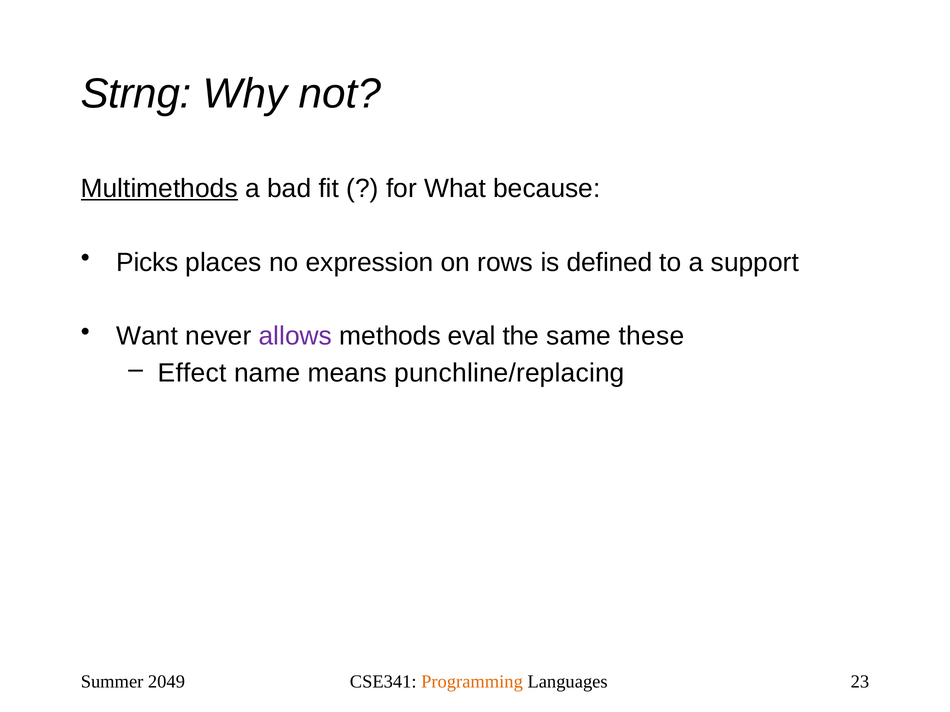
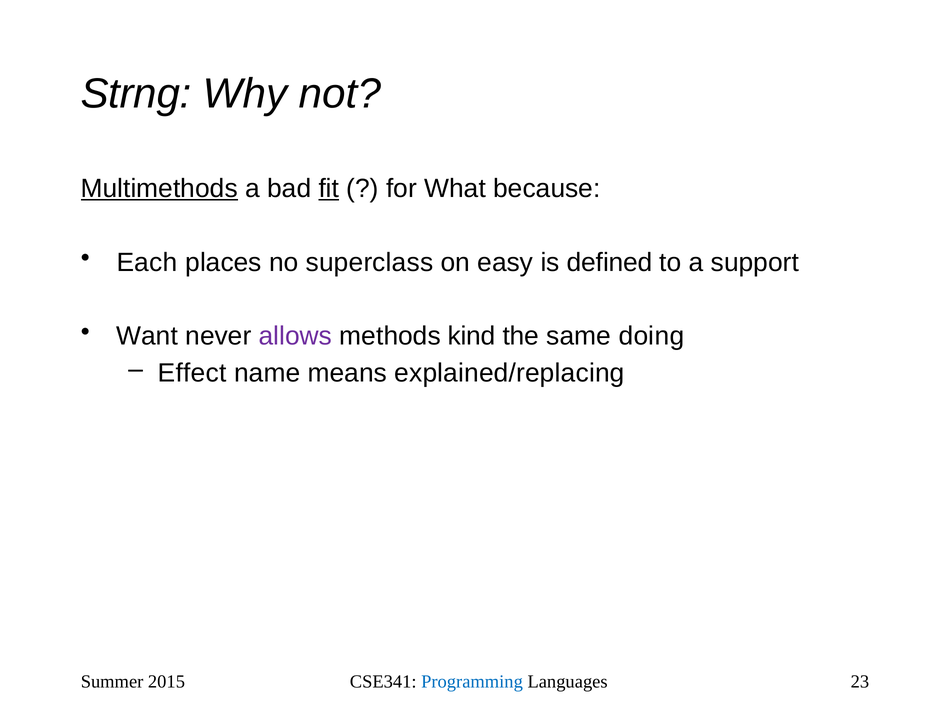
fit underline: none -> present (329, 189)
Picks: Picks -> Each (147, 263)
expression: expression -> superclass (369, 263)
rows: rows -> easy (505, 263)
eval: eval -> kind (472, 337)
these: these -> doing (651, 337)
punchline/replacing: punchline/replacing -> explained/replacing (509, 373)
2049: 2049 -> 2015 (166, 682)
Programming colour: orange -> blue (472, 682)
